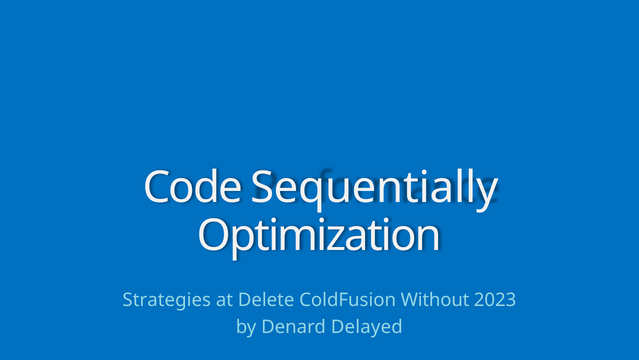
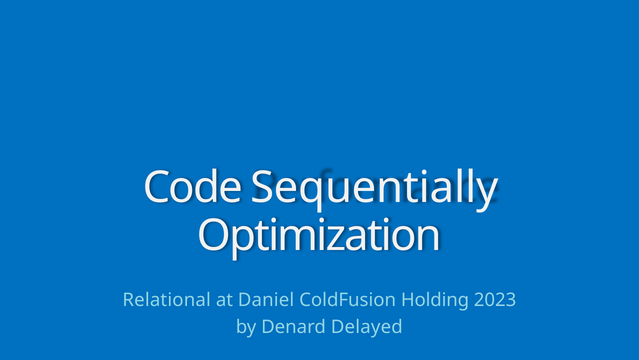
Strategies: Strategies -> Relational (167, 300)
Delete: Delete -> Daniel (266, 300)
Without: Without -> Holding (435, 300)
